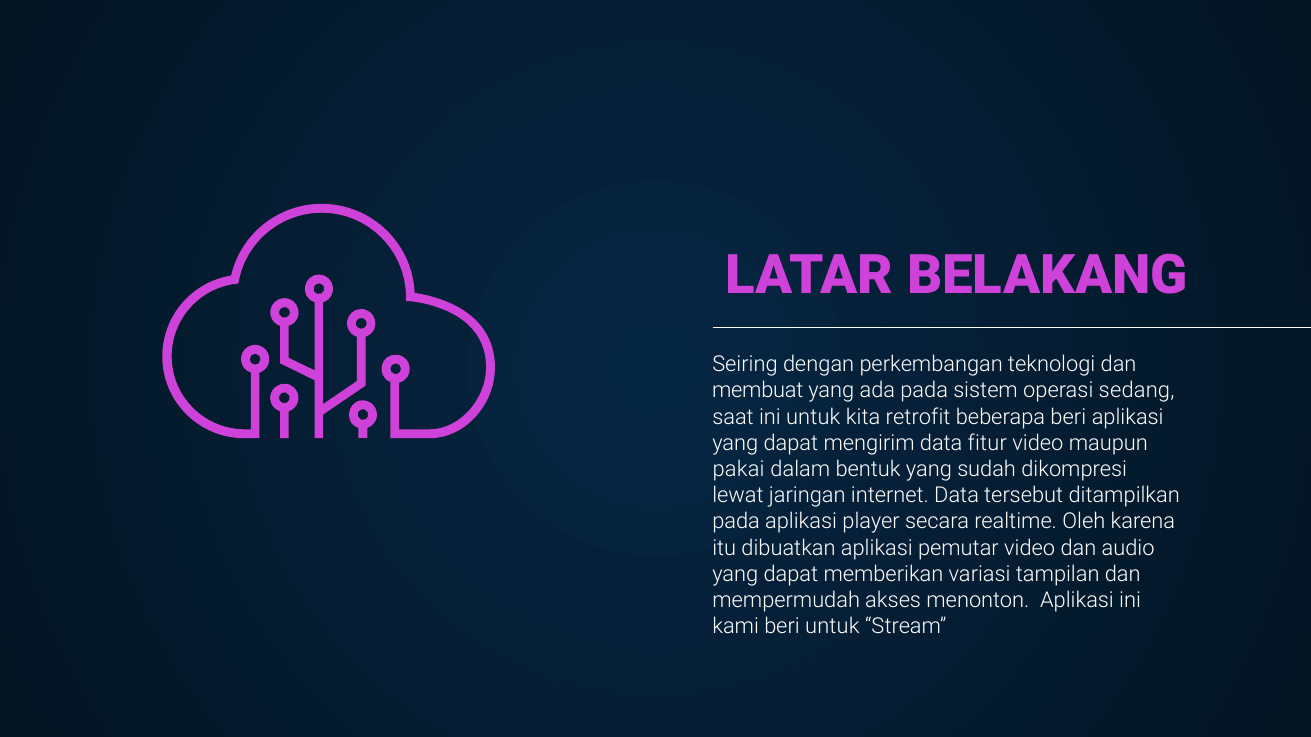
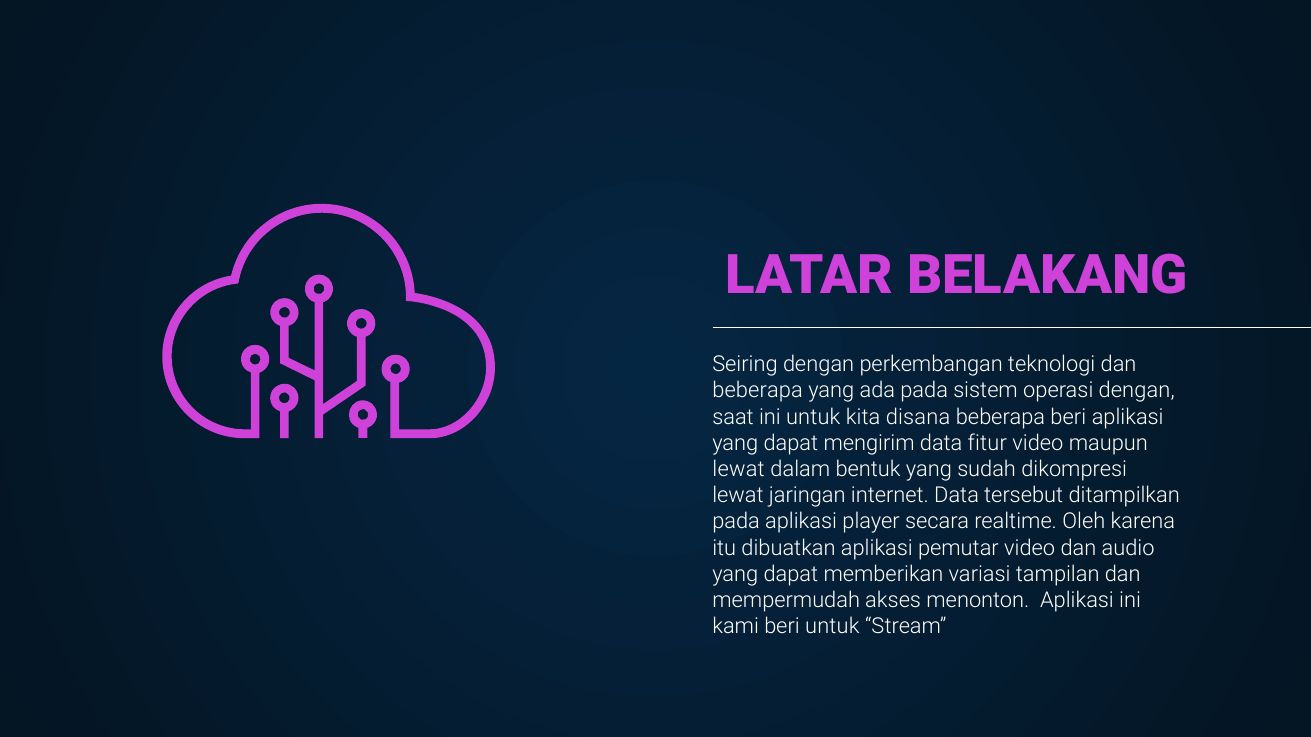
membuat: membuat -> beberapa (758, 391)
operasi sedang: sedang -> dengan (1137, 391)
retrofit: retrofit -> disana (918, 417)
pakai: pakai -> lewat (739, 470)
